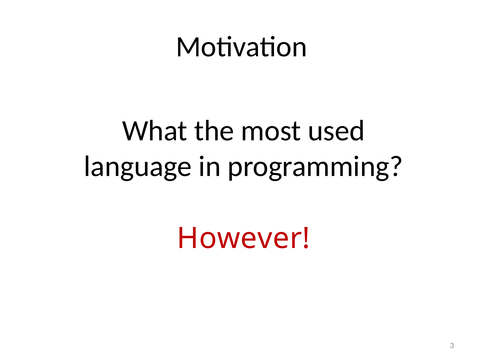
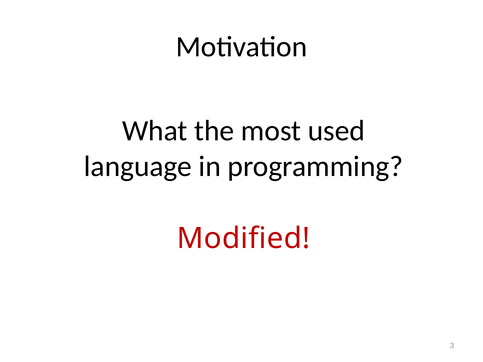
However: However -> Modified (243, 239)
